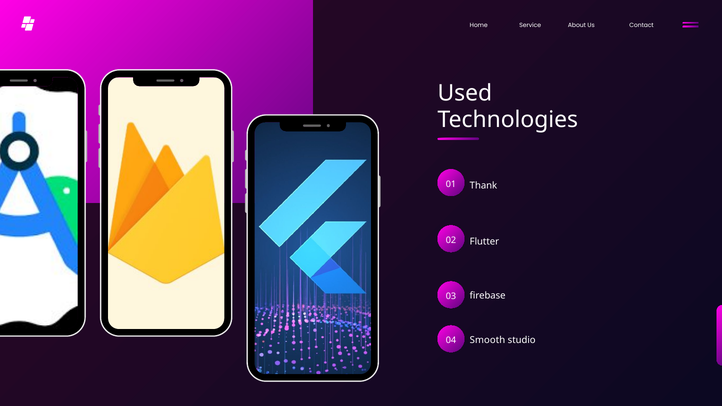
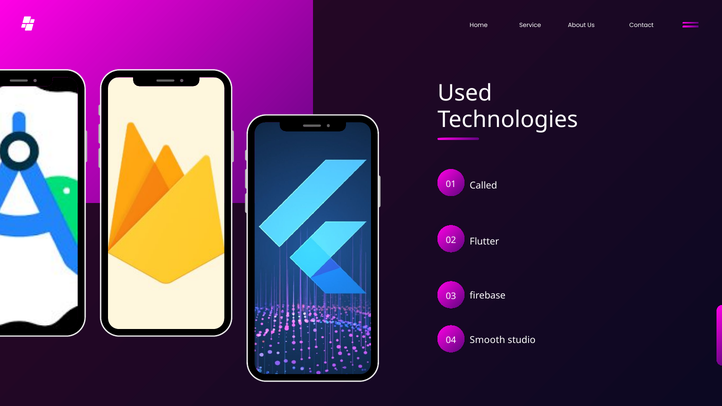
Thank: Thank -> Called (483, 186)
